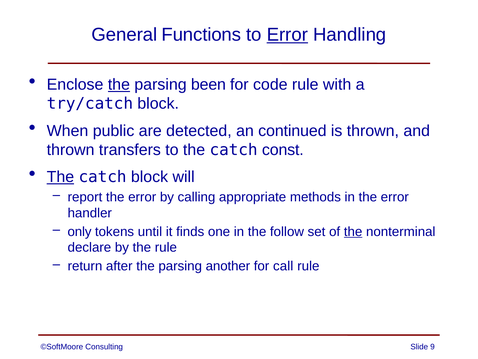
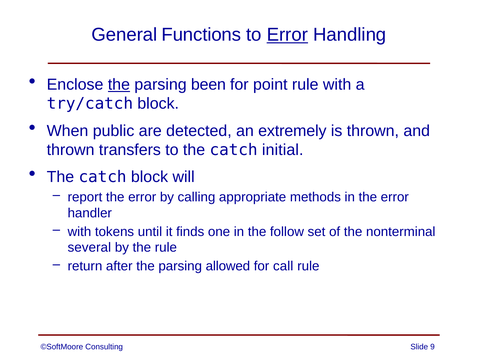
code: code -> point (270, 84)
continued: continued -> extremely (292, 131)
const: const -> initial (283, 150)
The underline: present -> none (60, 177)
only: only -> with (79, 231)
the underline: present -> none (353, 231)
declare: declare -> several (89, 247)
another: another -> allowed (228, 266)
